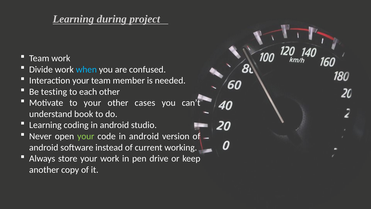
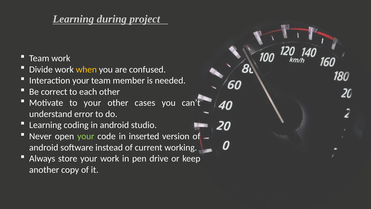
when colour: light blue -> yellow (86, 69)
testing: testing -> correct (54, 92)
book: book -> error (84, 114)
code in android: android -> inserted (144, 136)
